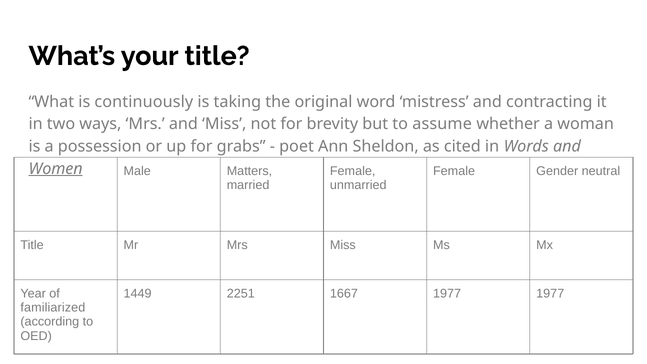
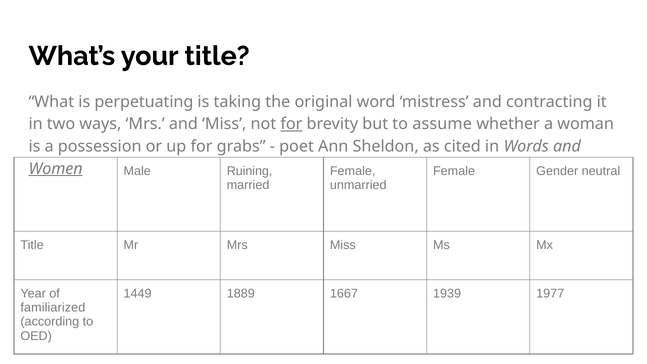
continuously: continuously -> perpetuating (144, 102)
for underline: none -> present (291, 124)
Matters: Matters -> Ruining (250, 171)
2251: 2251 -> 1889 (241, 293)
1667 1977: 1977 -> 1939 (447, 293)
